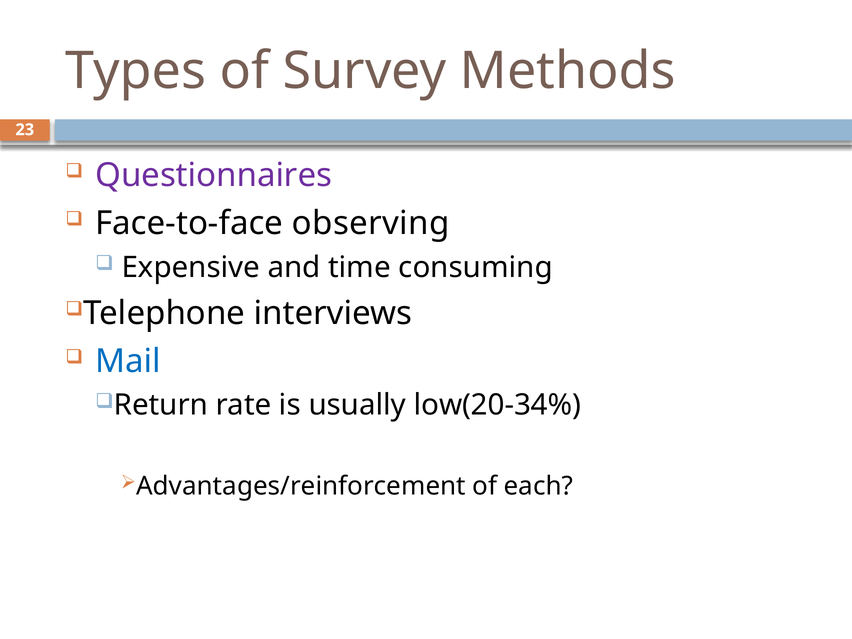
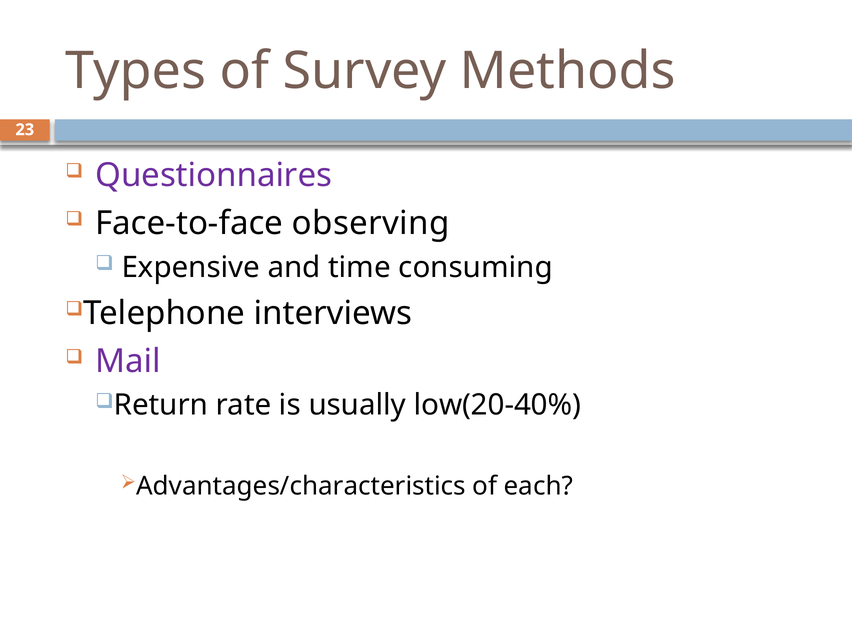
Mail colour: blue -> purple (128, 361)
low(20-34%: low(20-34% -> low(20-40% (497, 405)
Advantages/reinforcement: Advantages/reinforcement -> Advantages/characteristics (301, 486)
